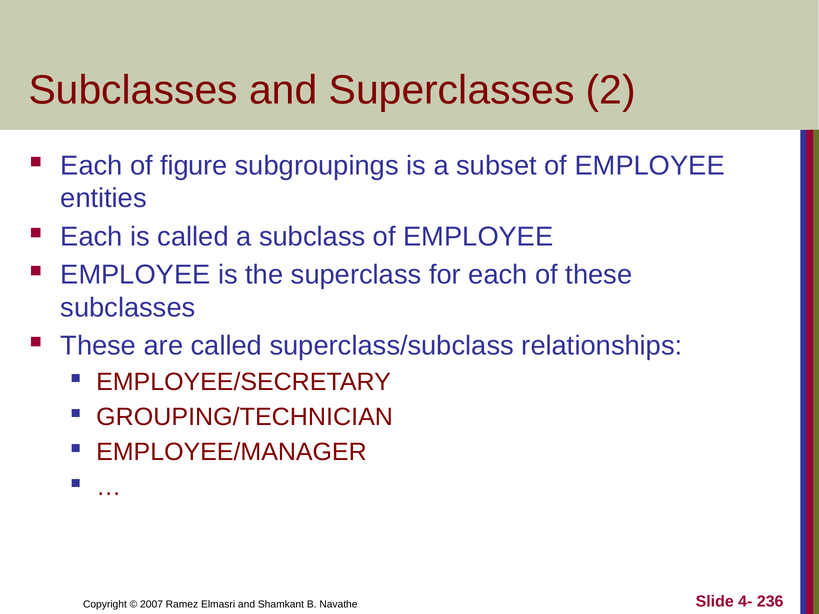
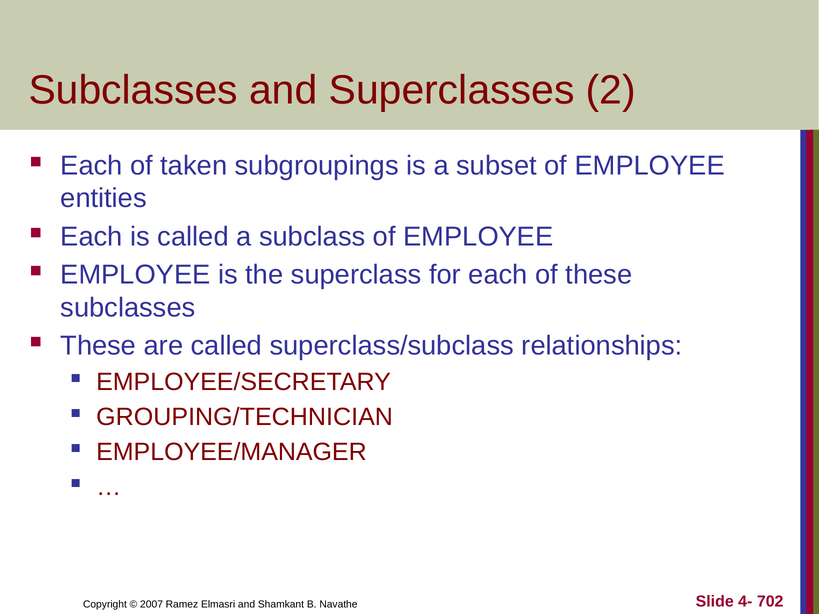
figure: figure -> taken (194, 166)
236: 236 -> 702 (770, 602)
